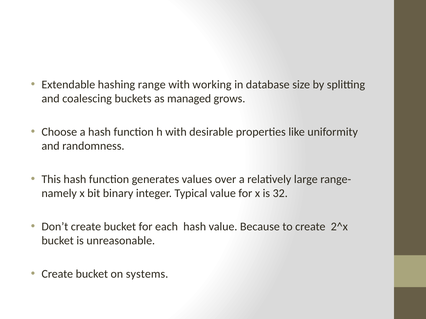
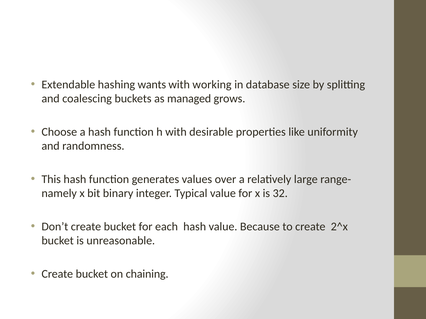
range: range -> wants (152, 85)
systems: systems -> chaining (147, 274)
